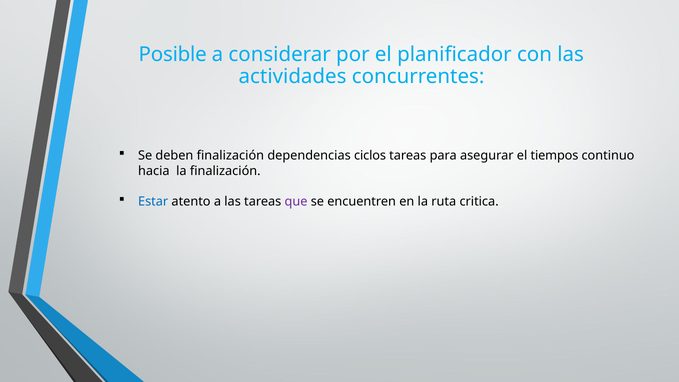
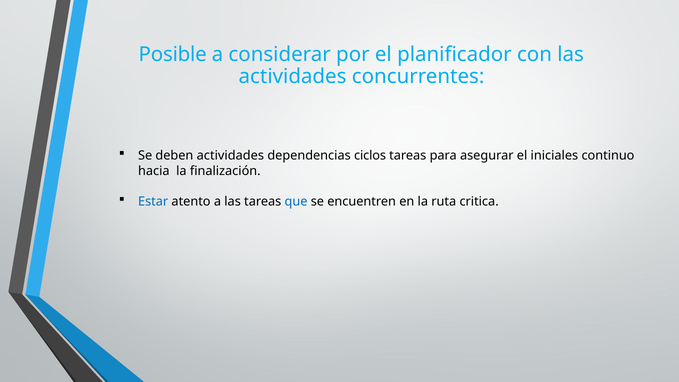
deben finalización: finalización -> actividades (230, 156)
tiempos: tiempos -> iniciales (554, 156)
que colour: purple -> blue (296, 202)
